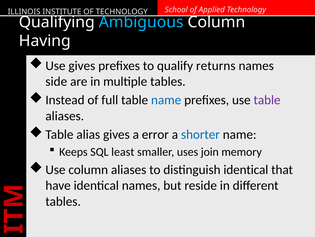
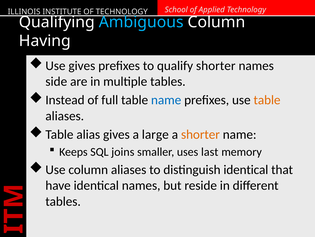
qualify returns: returns -> shorter (216, 65)
table colour: purple -> orange (267, 100)
error: error -> large (155, 134)
shorter colour: blue -> orange (200, 134)
least: least -> joins (123, 151)
join: join -> last (210, 151)
